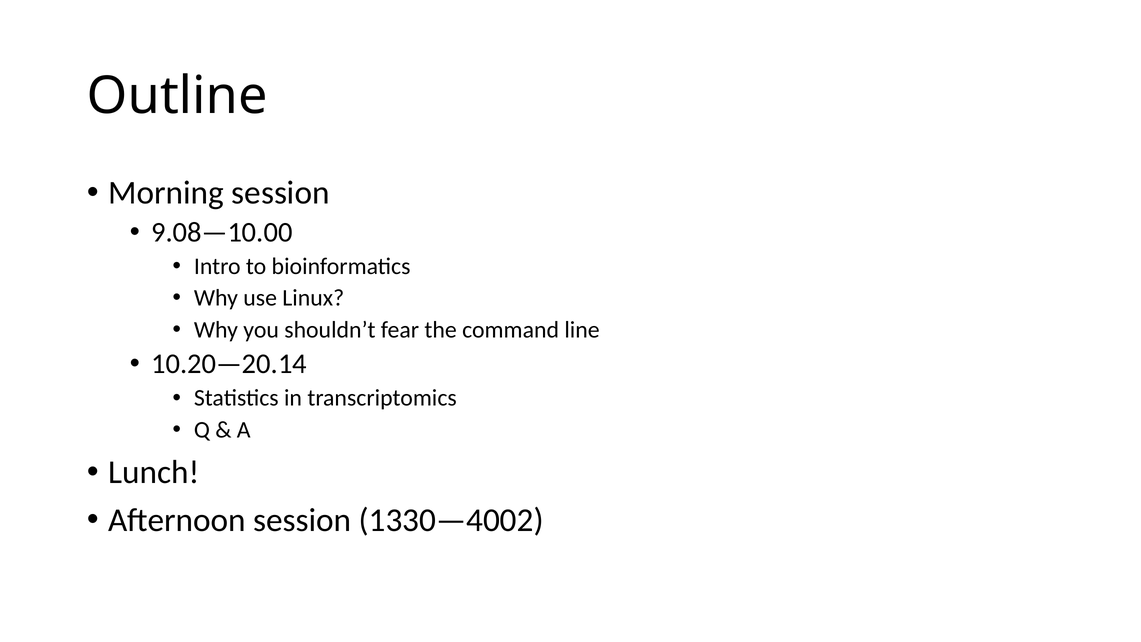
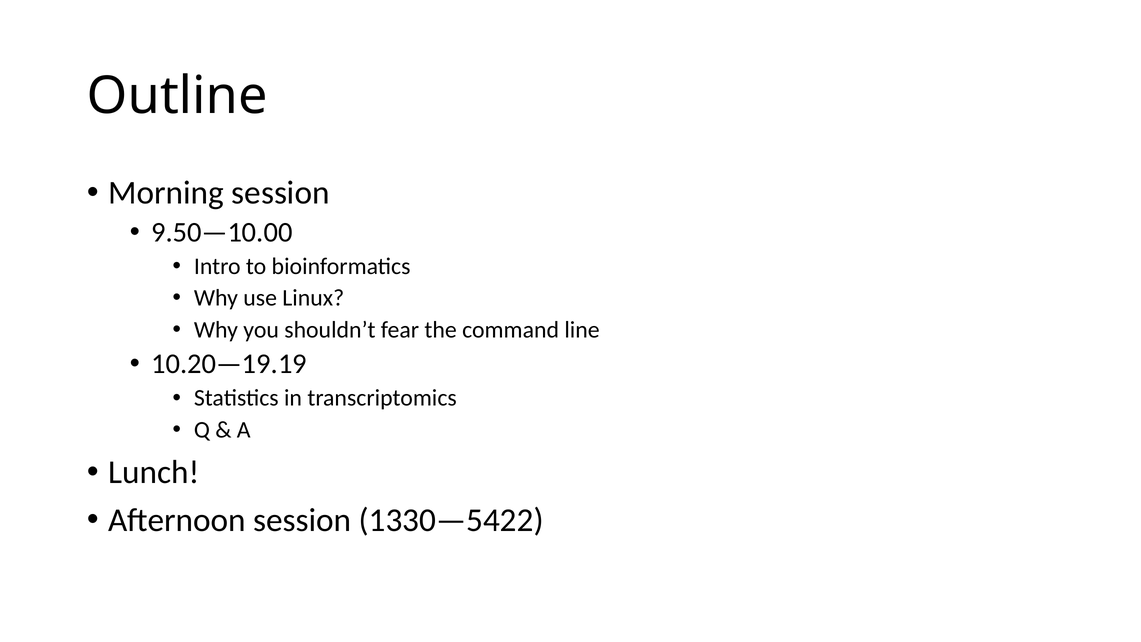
9.08—10.00: 9.08—10.00 -> 9.50—10.00 (222, 232)
10.20—20.14: 10.20—20.14 -> 10.20—19.19 (229, 364)
1330—4002: 1330—4002 -> 1330—5422 (451, 520)
